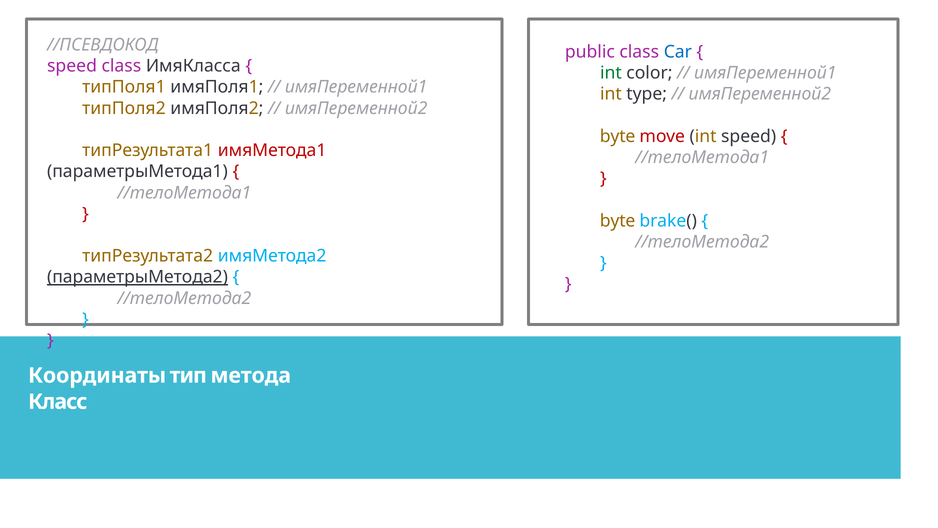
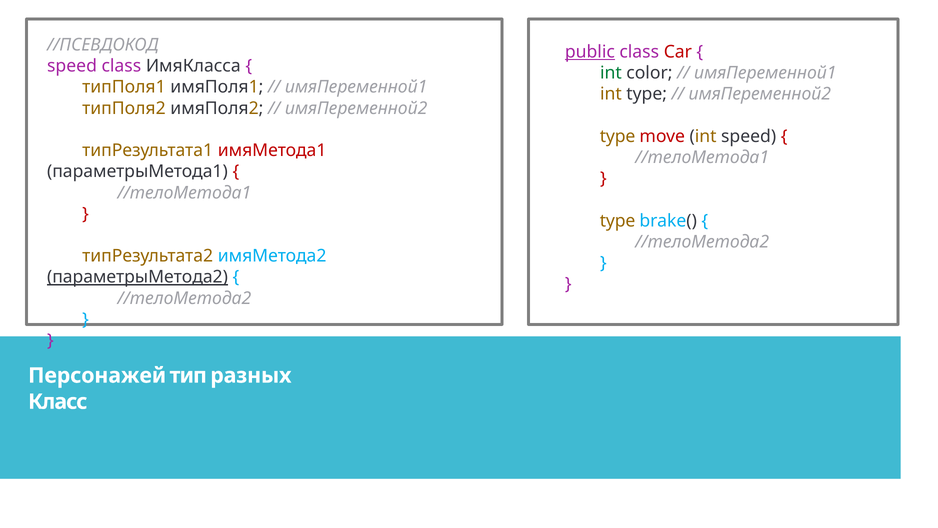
public underline: none -> present (590, 52)
Car colour: blue -> red (678, 52)
byte: byte -> type (618, 136)
byte: byte -> type (618, 221)
Координаты: Координаты -> Персонажей (97, 375)
метода: метода -> разных (251, 375)
